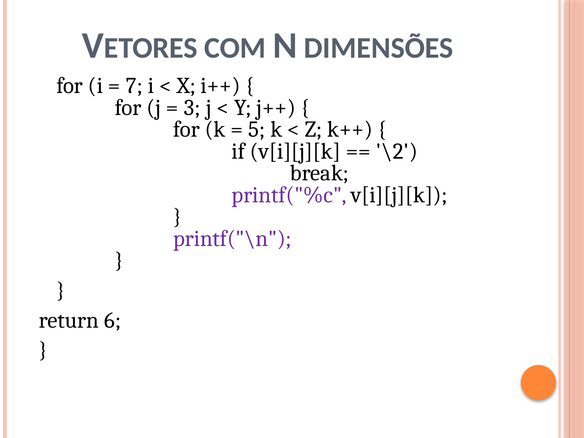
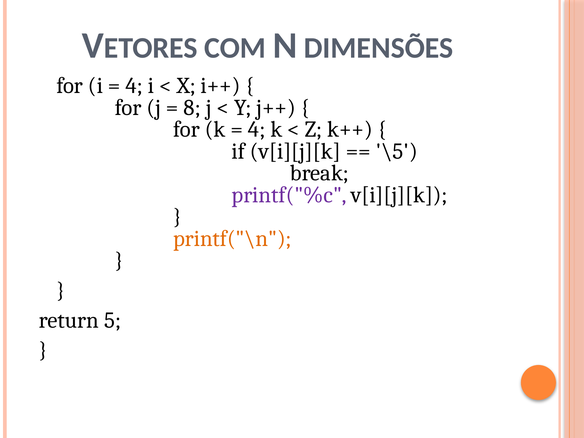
7: 7 -> 4 (134, 86)
3: 3 -> 8 (192, 108)
5: 5 -> 4 (257, 129)
\2: \2 -> \5 (397, 151)
printf("\n colour: purple -> orange (232, 239)
6: 6 -> 5 (113, 320)
